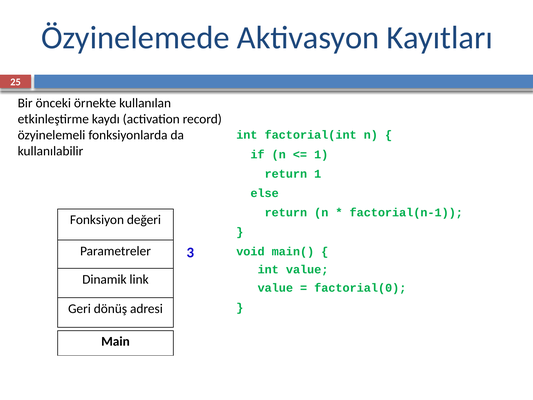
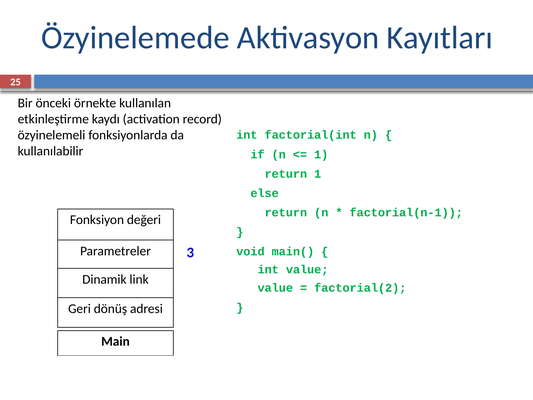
factorial(0: factorial(0 -> factorial(2 (360, 288)
